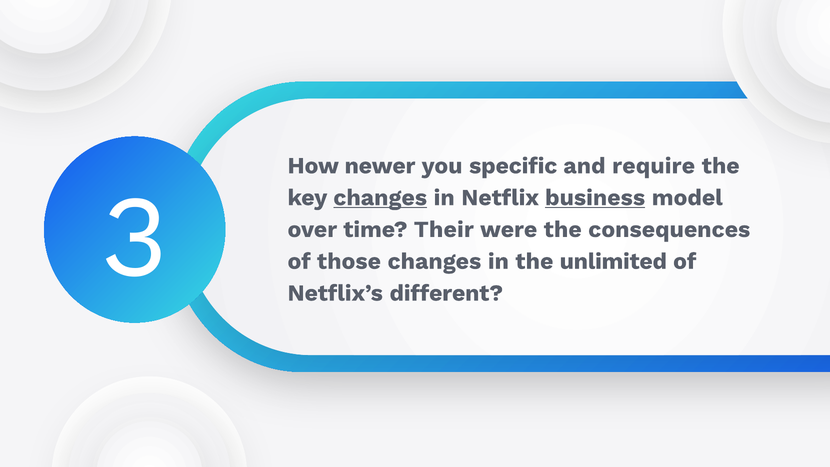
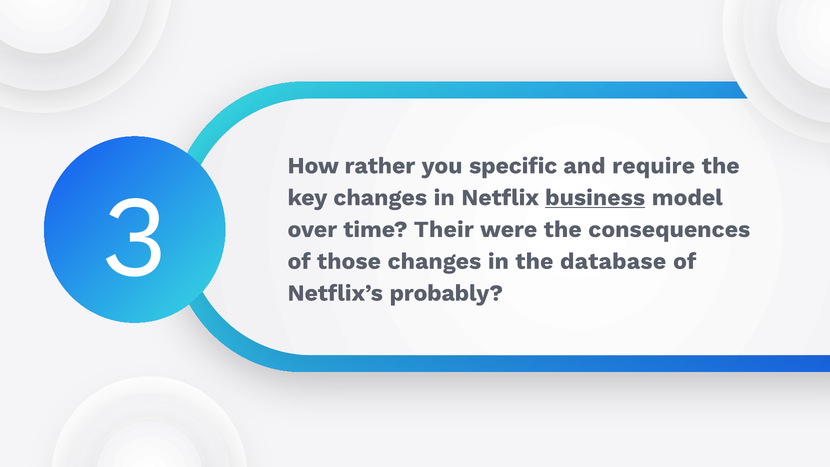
newer: newer -> rather (380, 166)
changes underline: present -> none (380, 198)
unlimited: unlimited -> database (613, 261)
different: different -> probably (446, 293)
